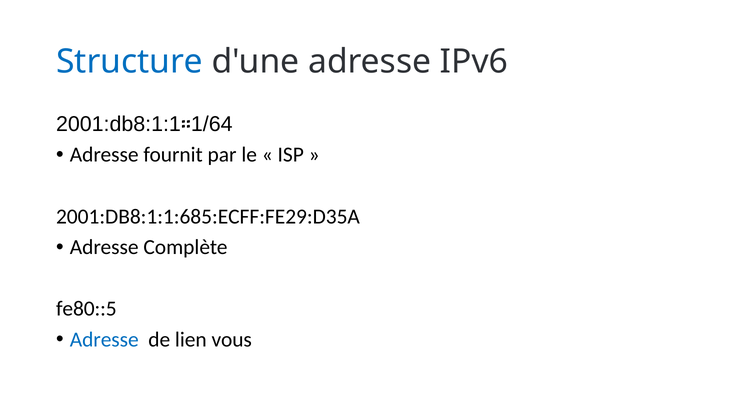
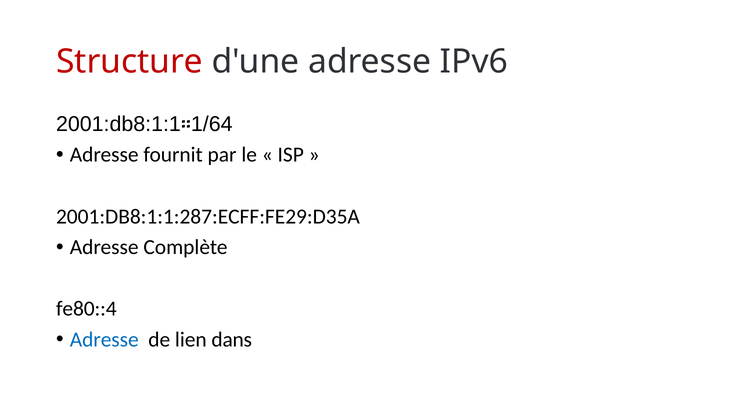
Structure colour: blue -> red (129, 62)
2001:DB8:1:1:685:ECFF:FE29:D35A: 2001:DB8:1:1:685:ECFF:FE29:D35A -> 2001:DB8:1:1:287:ECFF:FE29:D35A (208, 217)
fe80::5: fe80::5 -> fe80::4 (86, 309)
vous: vous -> dans (232, 340)
